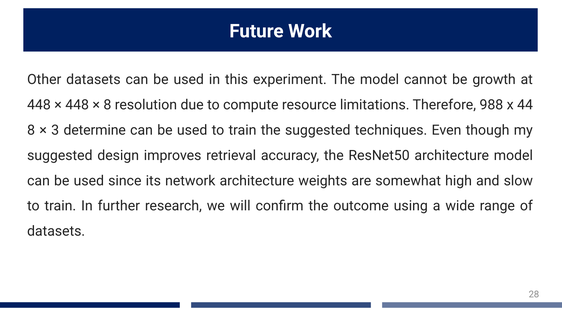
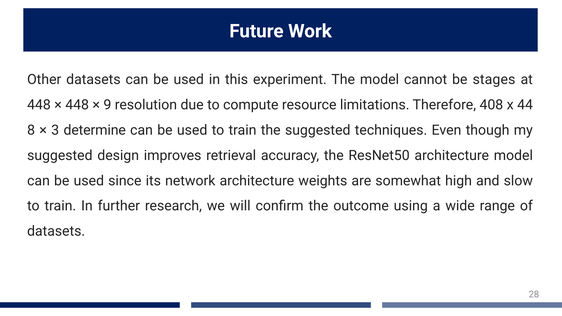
growth: growth -> stages (494, 80)
8: 8 -> 9 (107, 105)
988: 988 -> 408 (491, 105)
